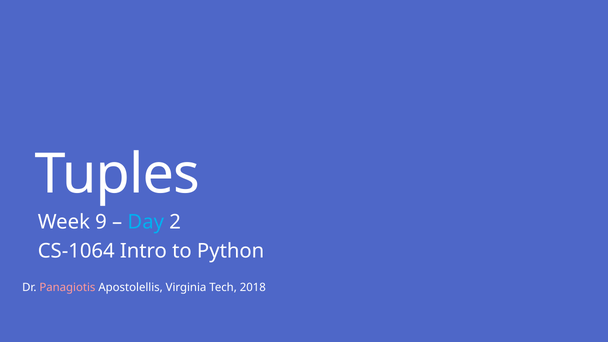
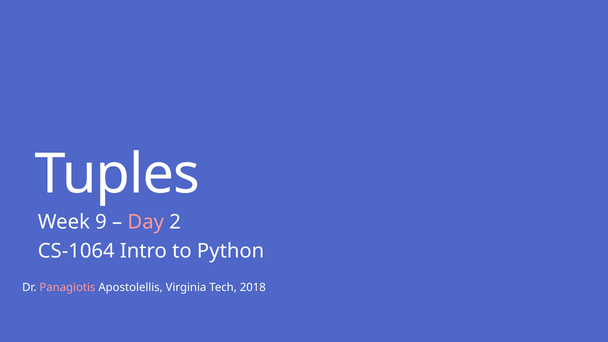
Day colour: light blue -> pink (146, 222)
